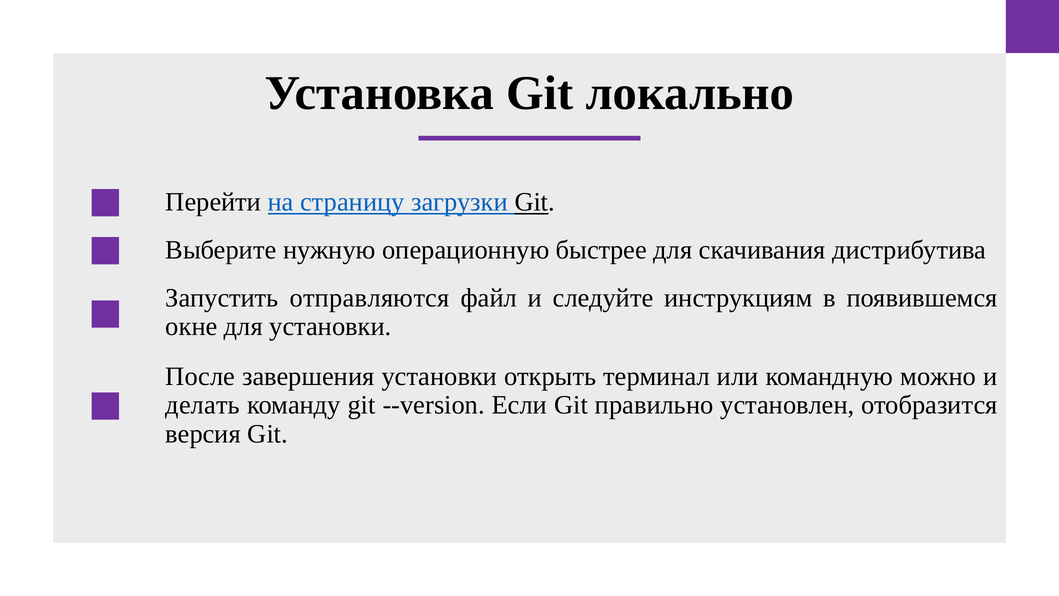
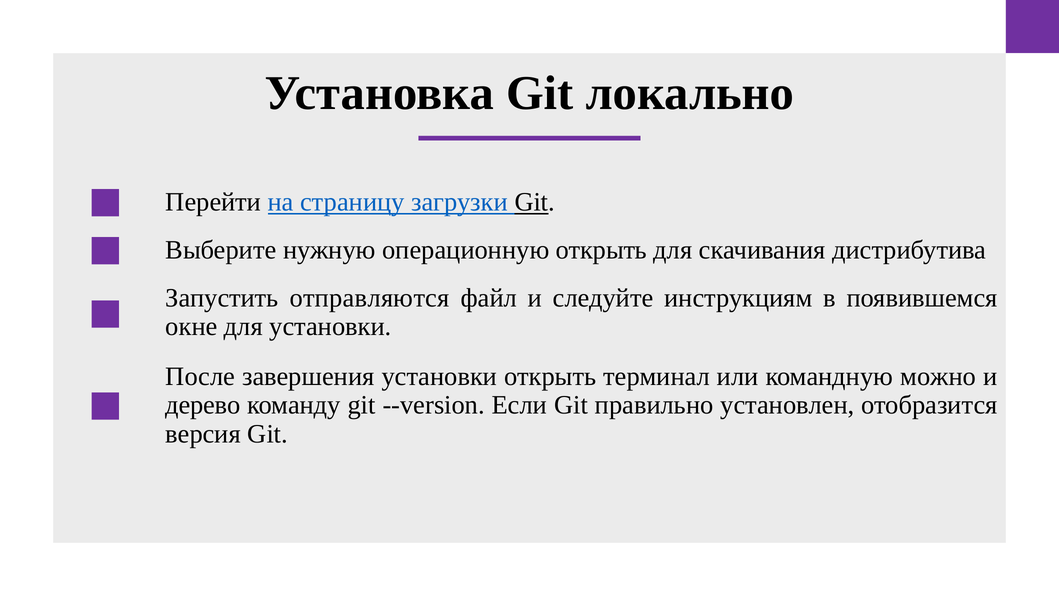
операционную быстрее: быстрее -> открыть (601, 250)
делать: делать -> дерево (203, 405)
